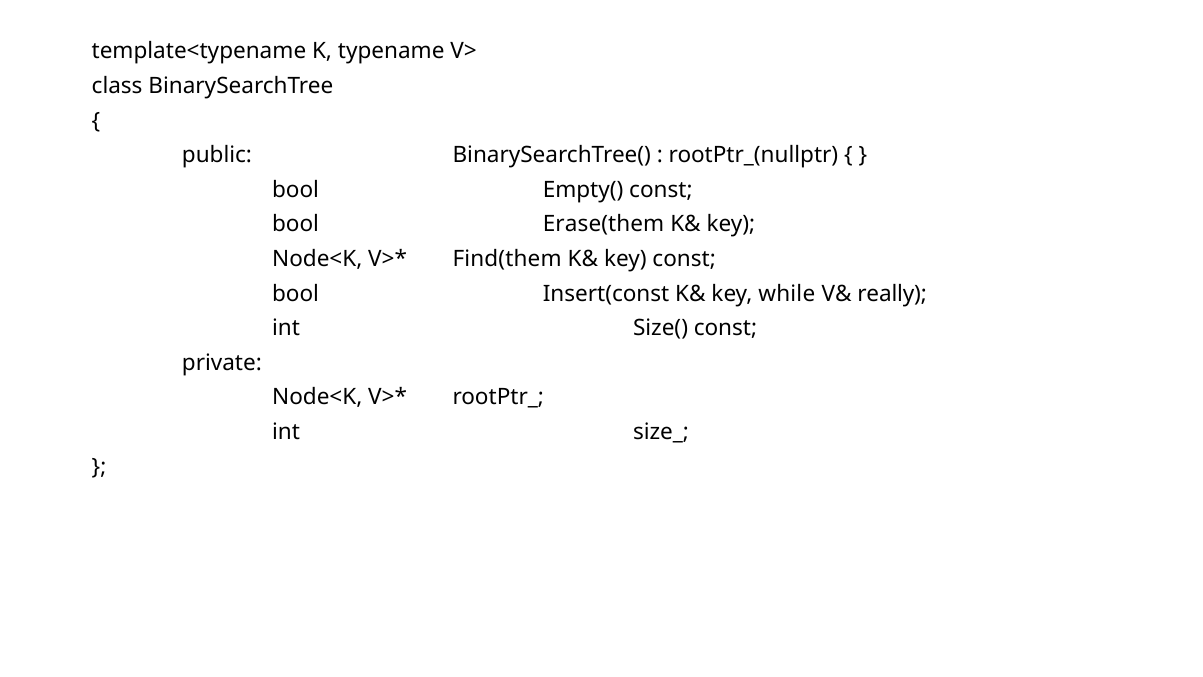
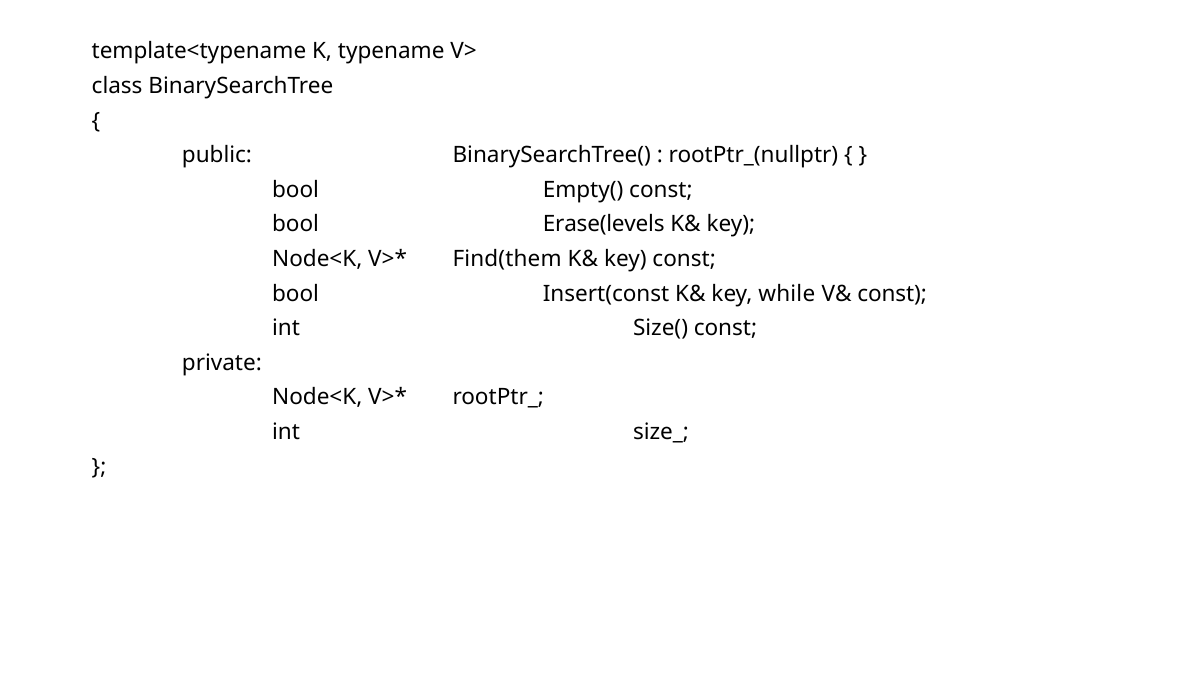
Erase(them: Erase(them -> Erase(levels (604, 224)
V& really: really -> const (892, 294)
